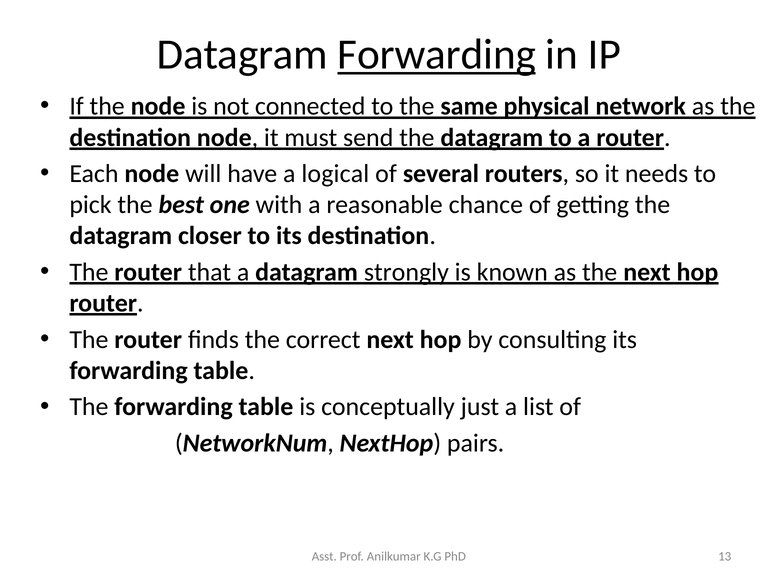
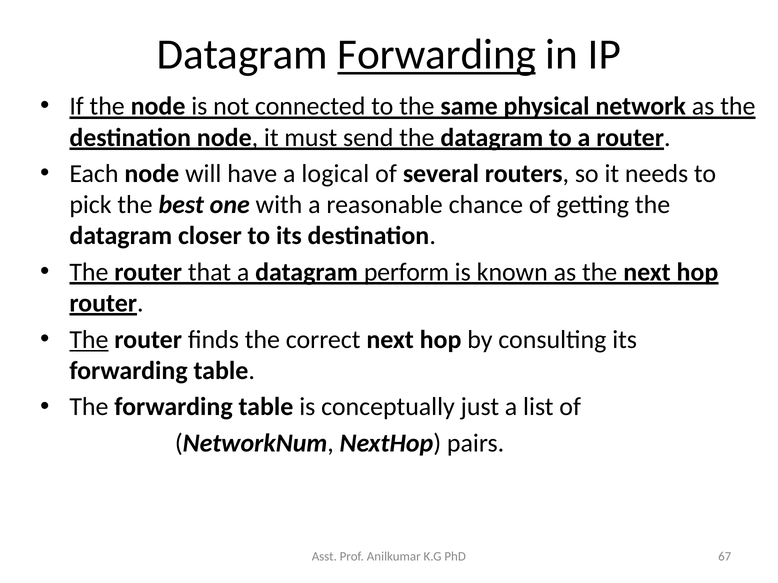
strongly: strongly -> perform (407, 272)
The underline: none -> present (89, 340)
13: 13 -> 67 (725, 557)
